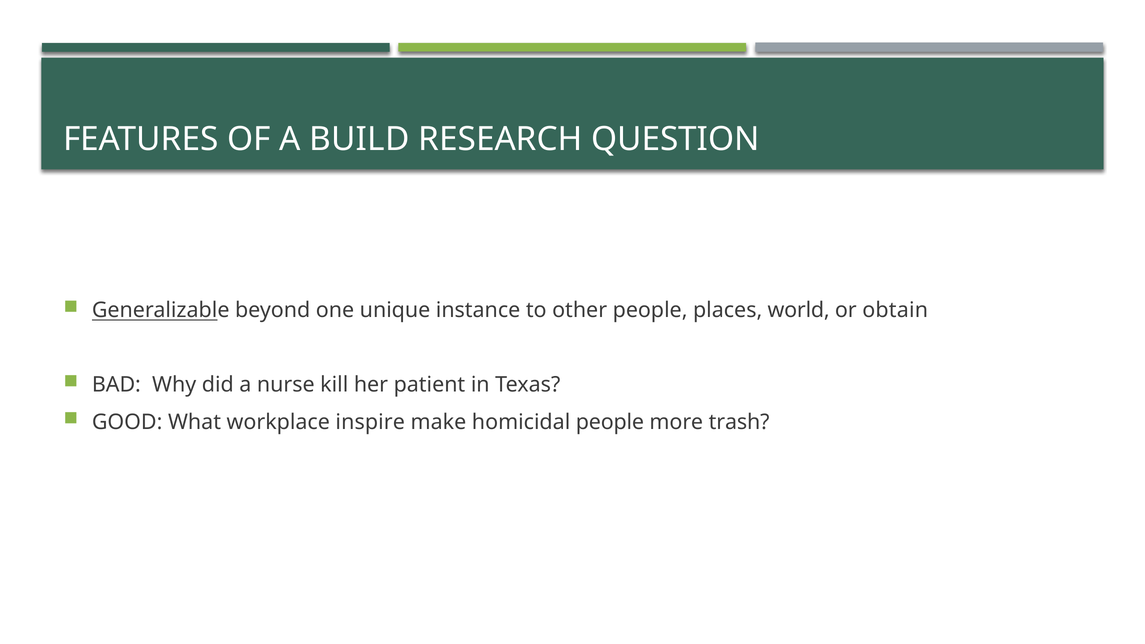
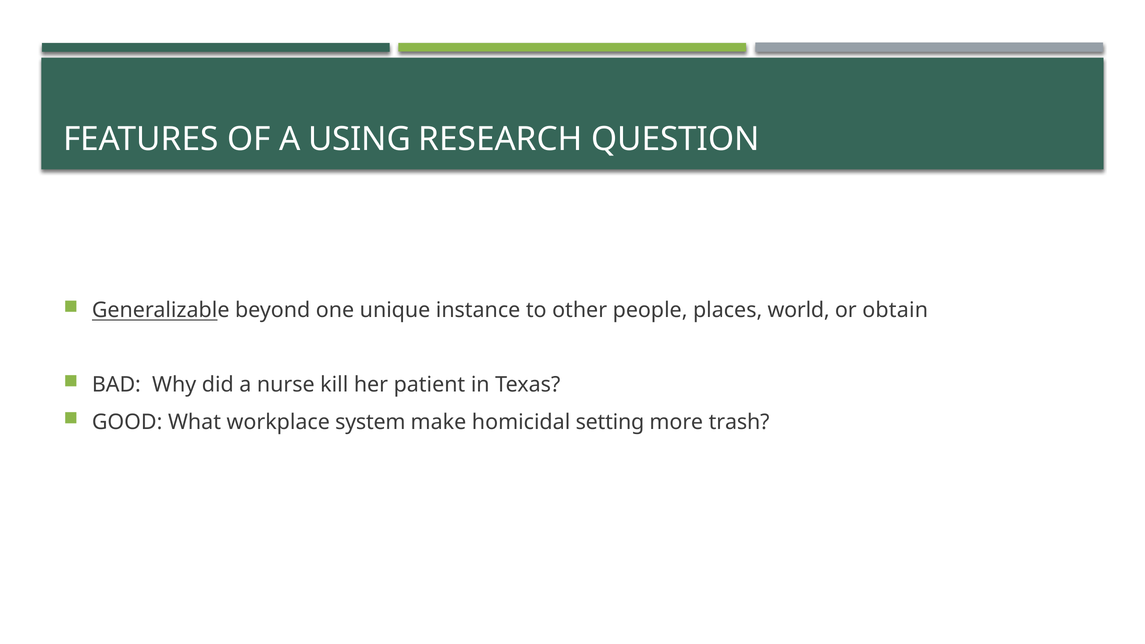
BUILD: BUILD -> USING (360, 139)
inspire: inspire -> system (370, 422)
homicidal people: people -> setting (610, 422)
